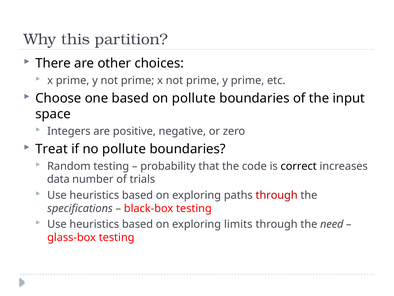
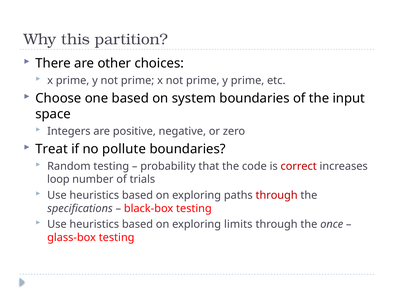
on pollute: pollute -> system (194, 98)
correct colour: black -> red (299, 166)
data: data -> loop (58, 179)
need: need -> once (332, 224)
